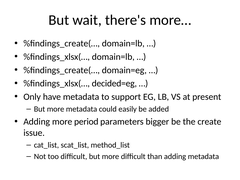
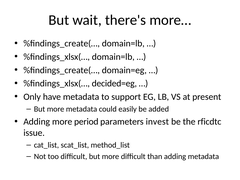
bigger: bigger -> invest (157, 122)
create: create -> rficdtc (209, 122)
